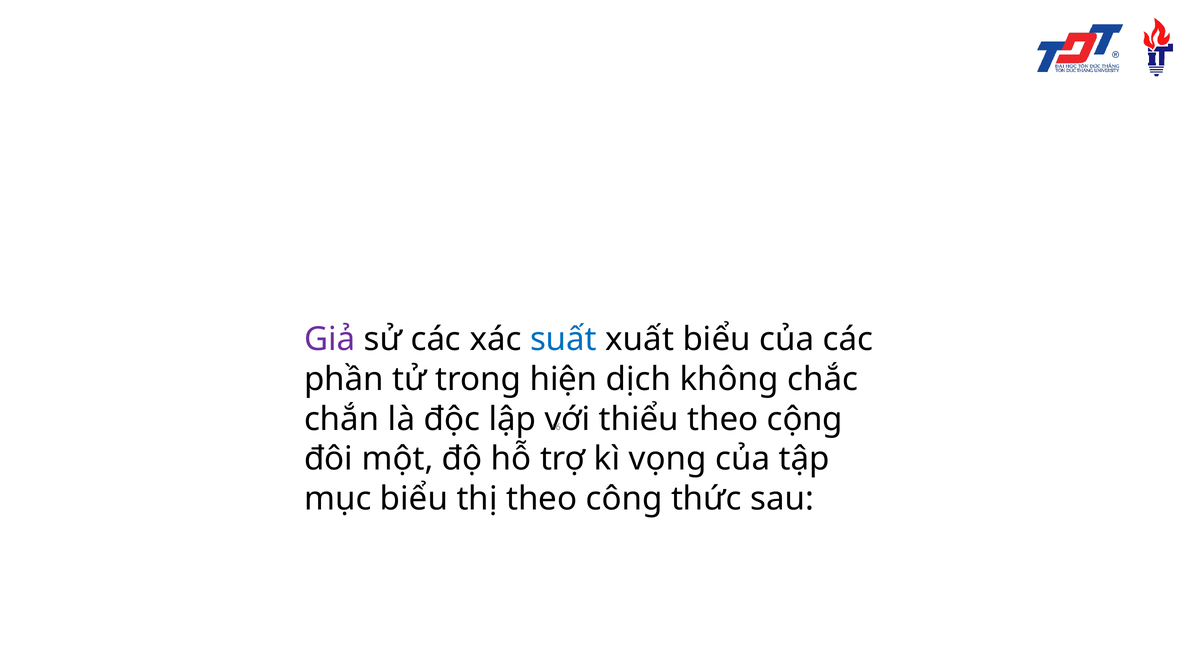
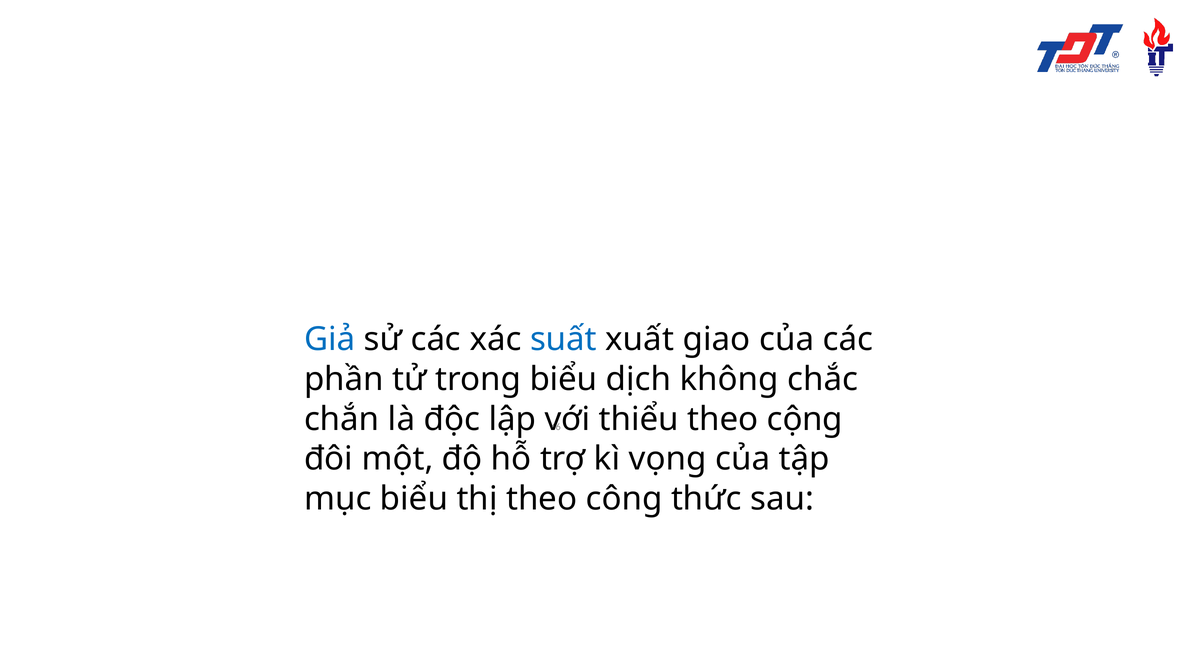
Giả colour: purple -> blue (330, 340)
xuất biểu: biểu -> giao (717, 340)
trong hiện: hiện -> biểu (564, 379)
